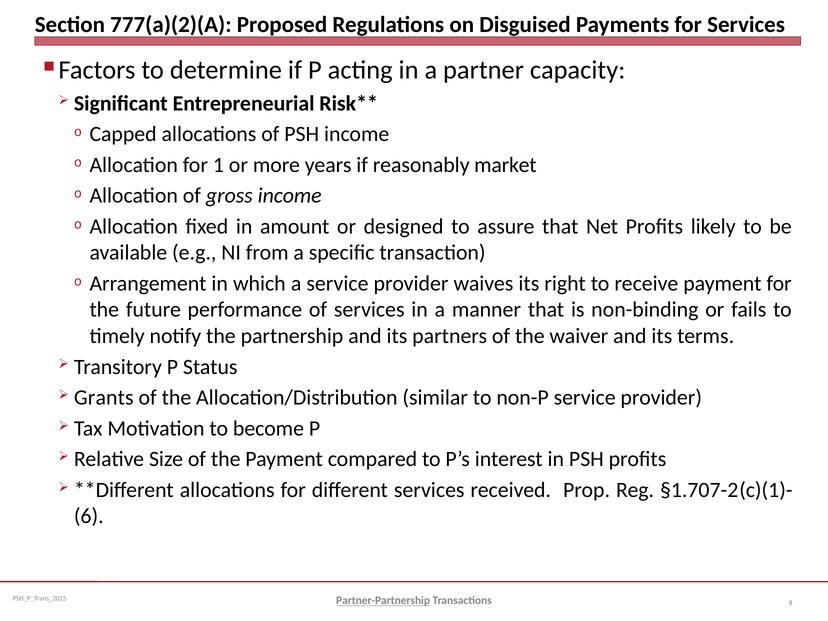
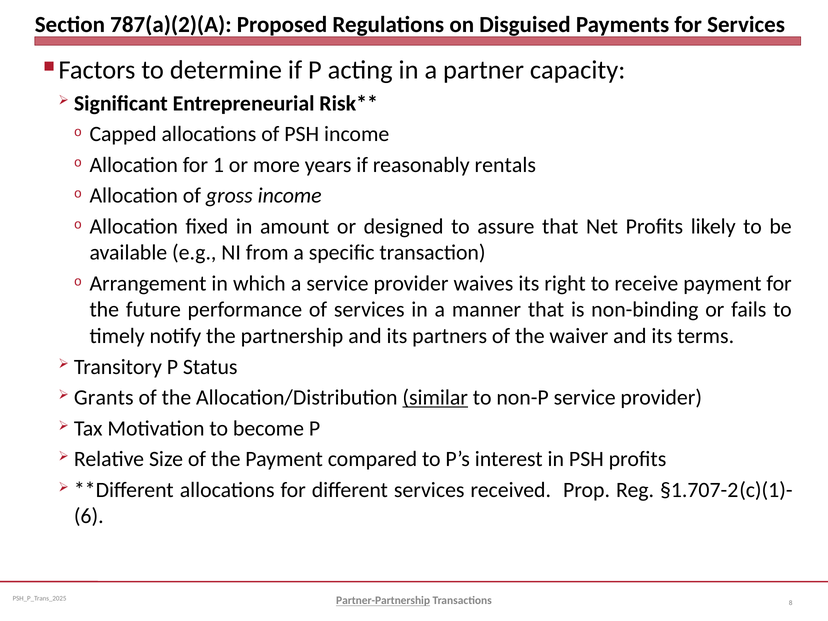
777(a)(2)(A: 777(a)(2)(A -> 787(a)(2)(A (171, 25)
market: market -> rentals (505, 165)
similar underline: none -> present (435, 398)
